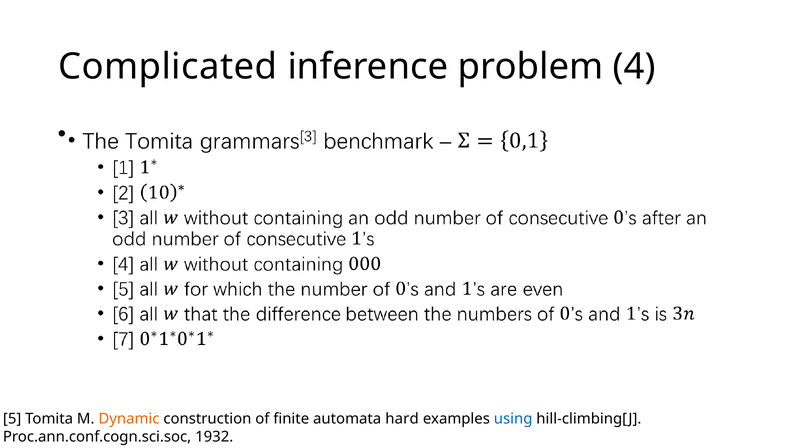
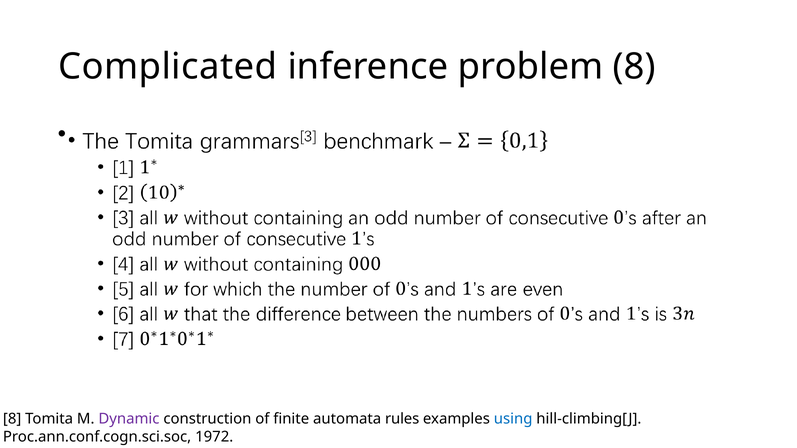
problem 4: 4 -> 8 (634, 67)
5: 5 -> 8 (12, 419)
Dynamic colour: orange -> purple (129, 419)
hard: hard -> rules (402, 419)
1932: 1932 -> 1972 (214, 437)
